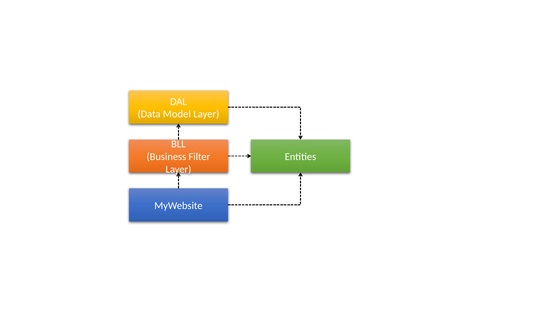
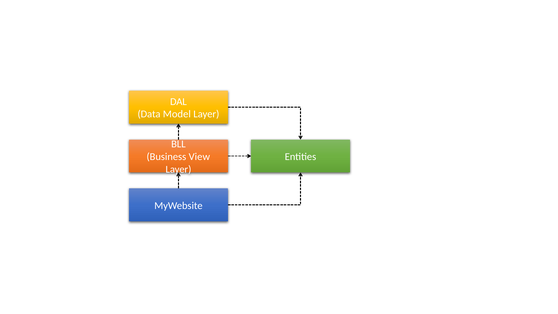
Filter: Filter -> View (199, 157)
